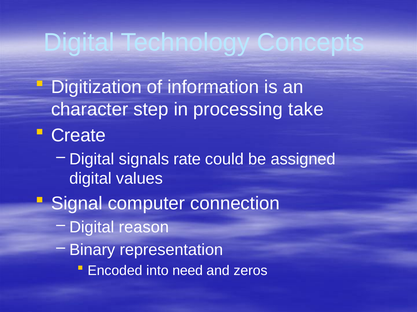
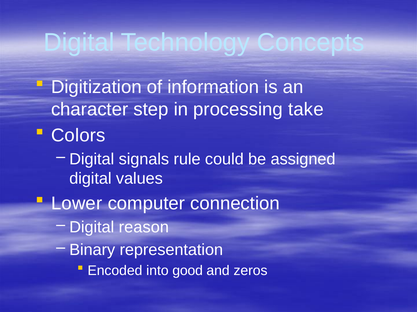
Create: Create -> Colors (78, 136)
rate: rate -> rule (187, 160)
Signal: Signal -> Lower (77, 204)
need: need -> good (188, 271)
